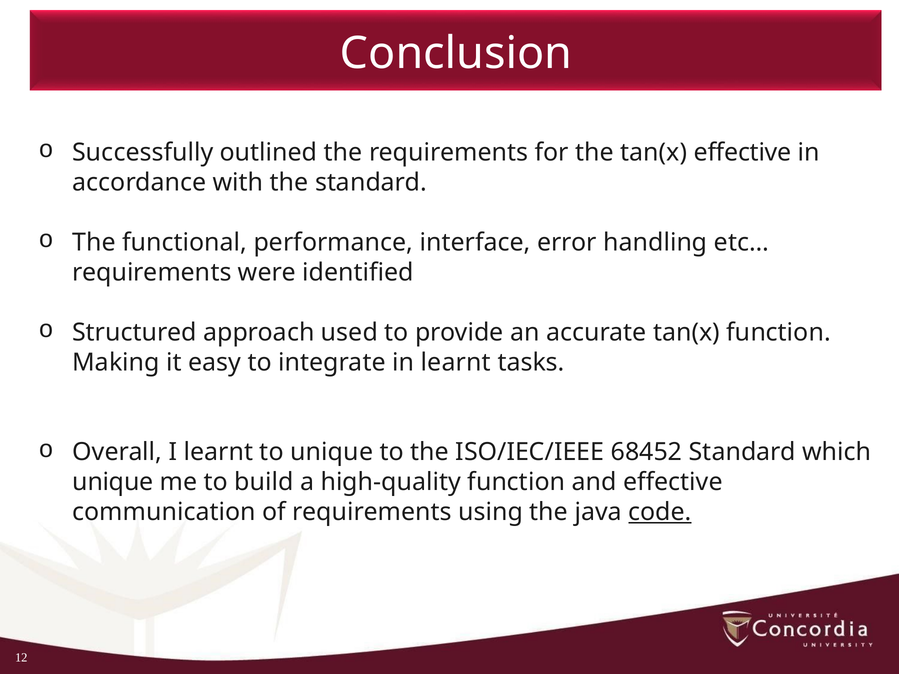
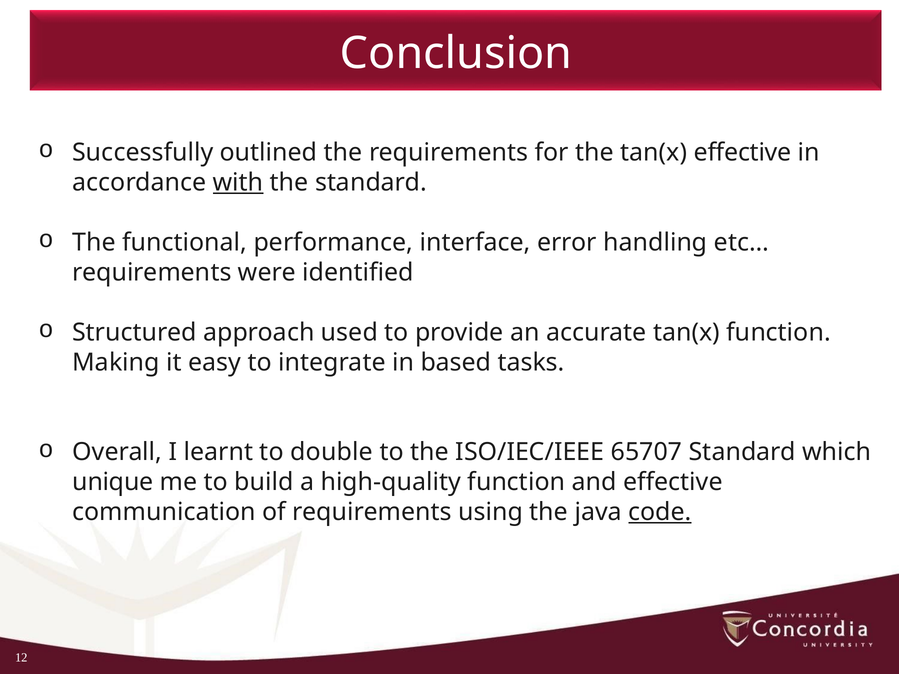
with underline: none -> present (238, 183)
in learnt: learnt -> based (456, 362)
to unique: unique -> double (332, 452)
68452: 68452 -> 65707 (647, 452)
